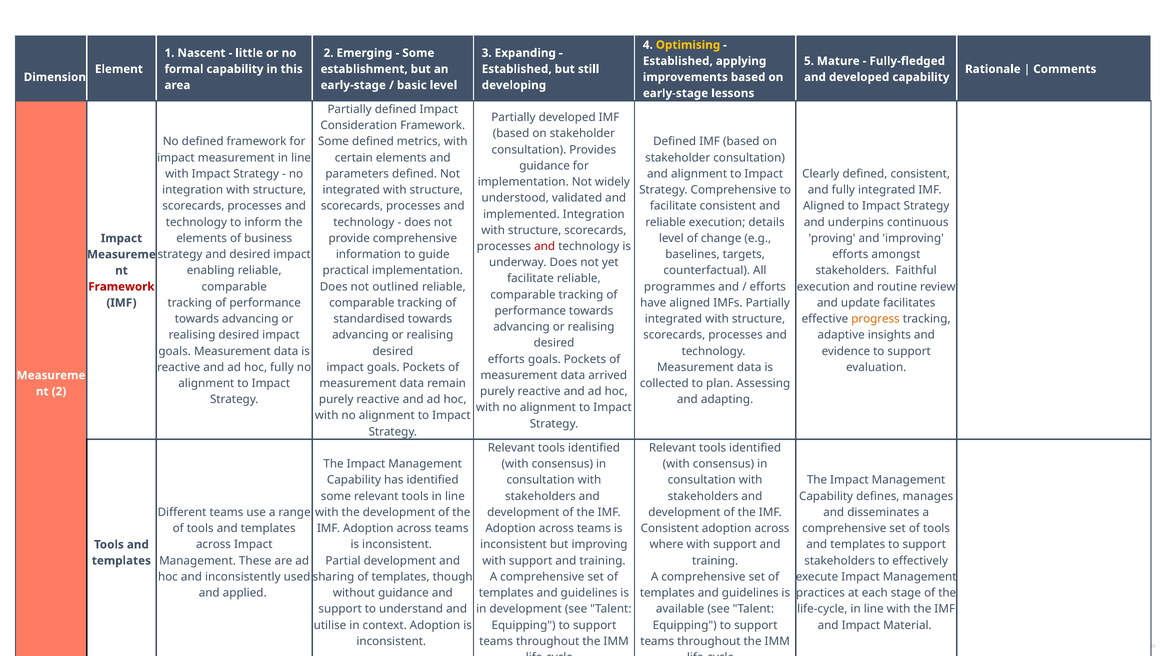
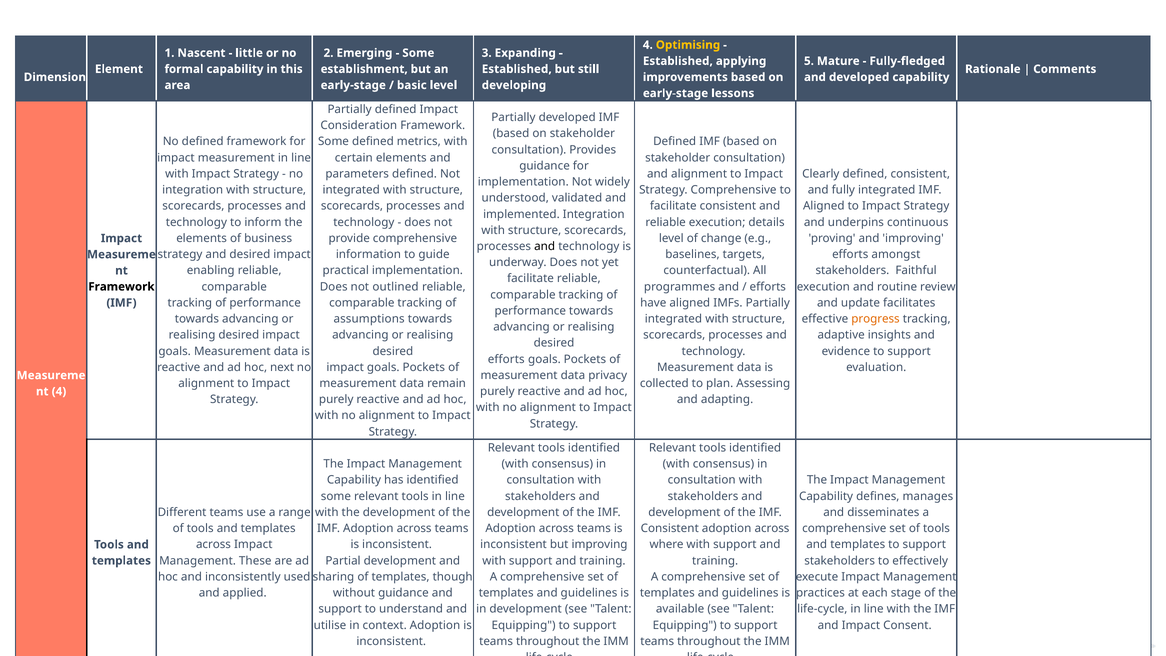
and colour: red -> black (545, 246)
Framework colour: red -> black (121, 287)
standardised: standardised -> assumptions (369, 319)
hoc fully: fully -> next (282, 367)
arrived: arrived -> privacy (608, 375)
2: 2 -> 4 (59, 391)
Material: Material -> Consent (907, 625)
